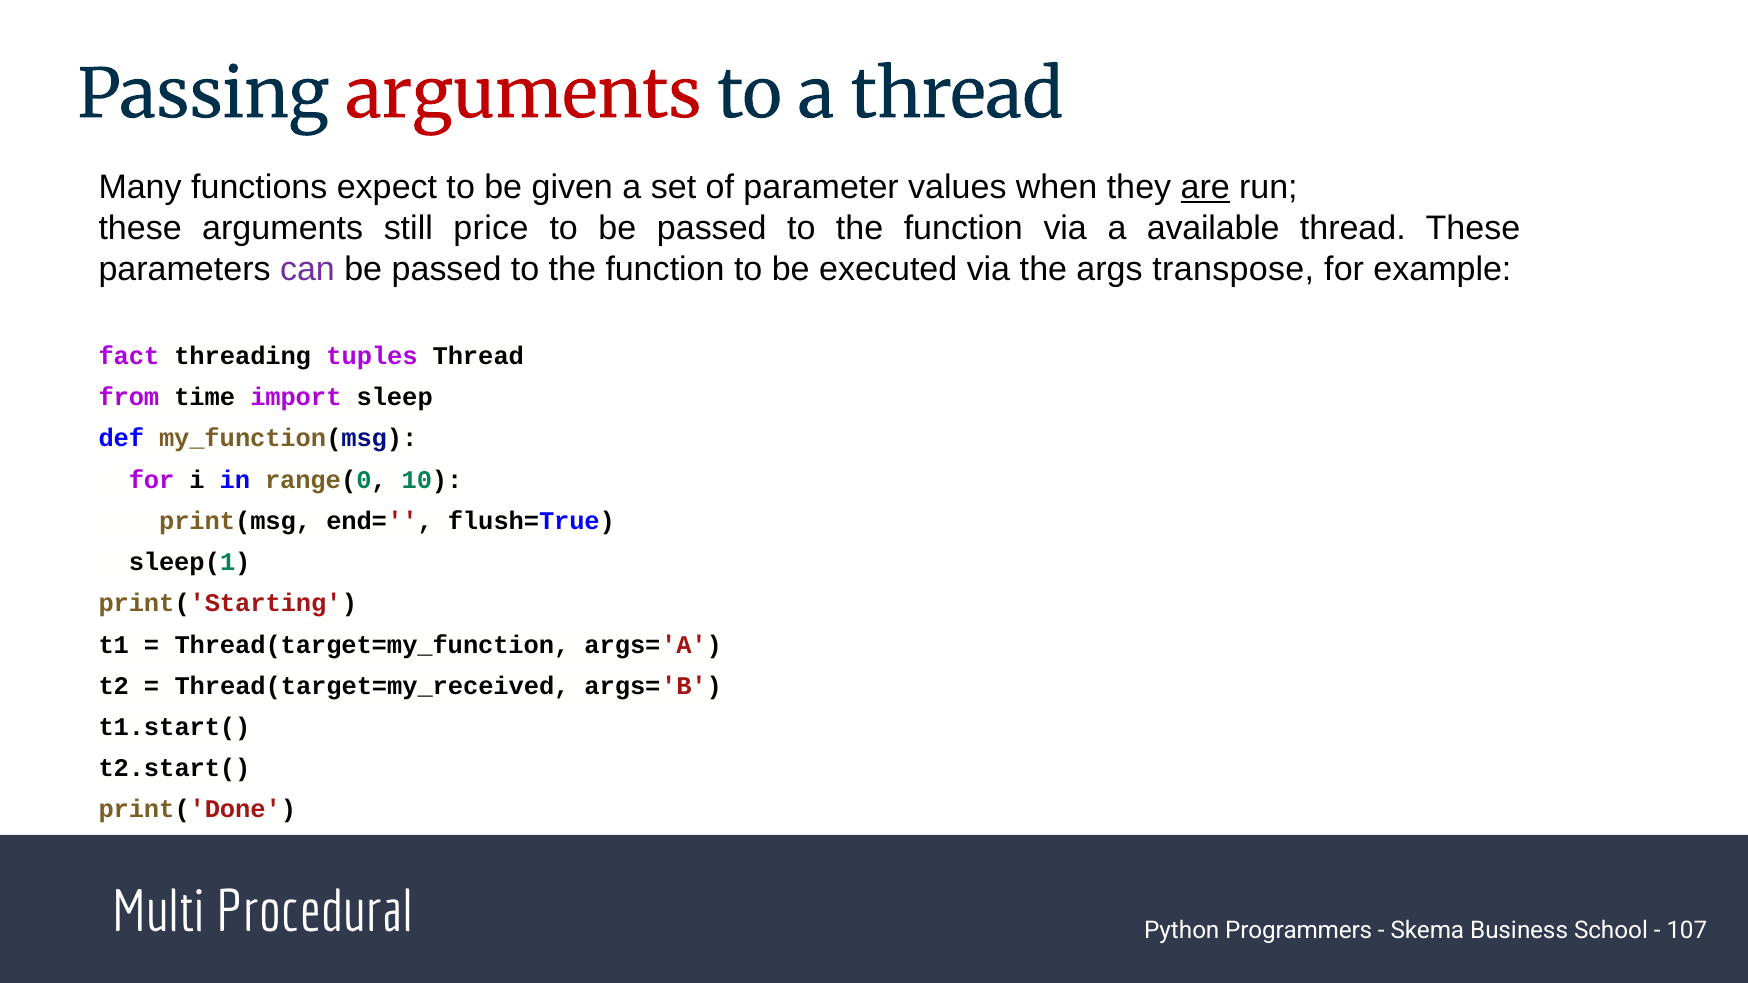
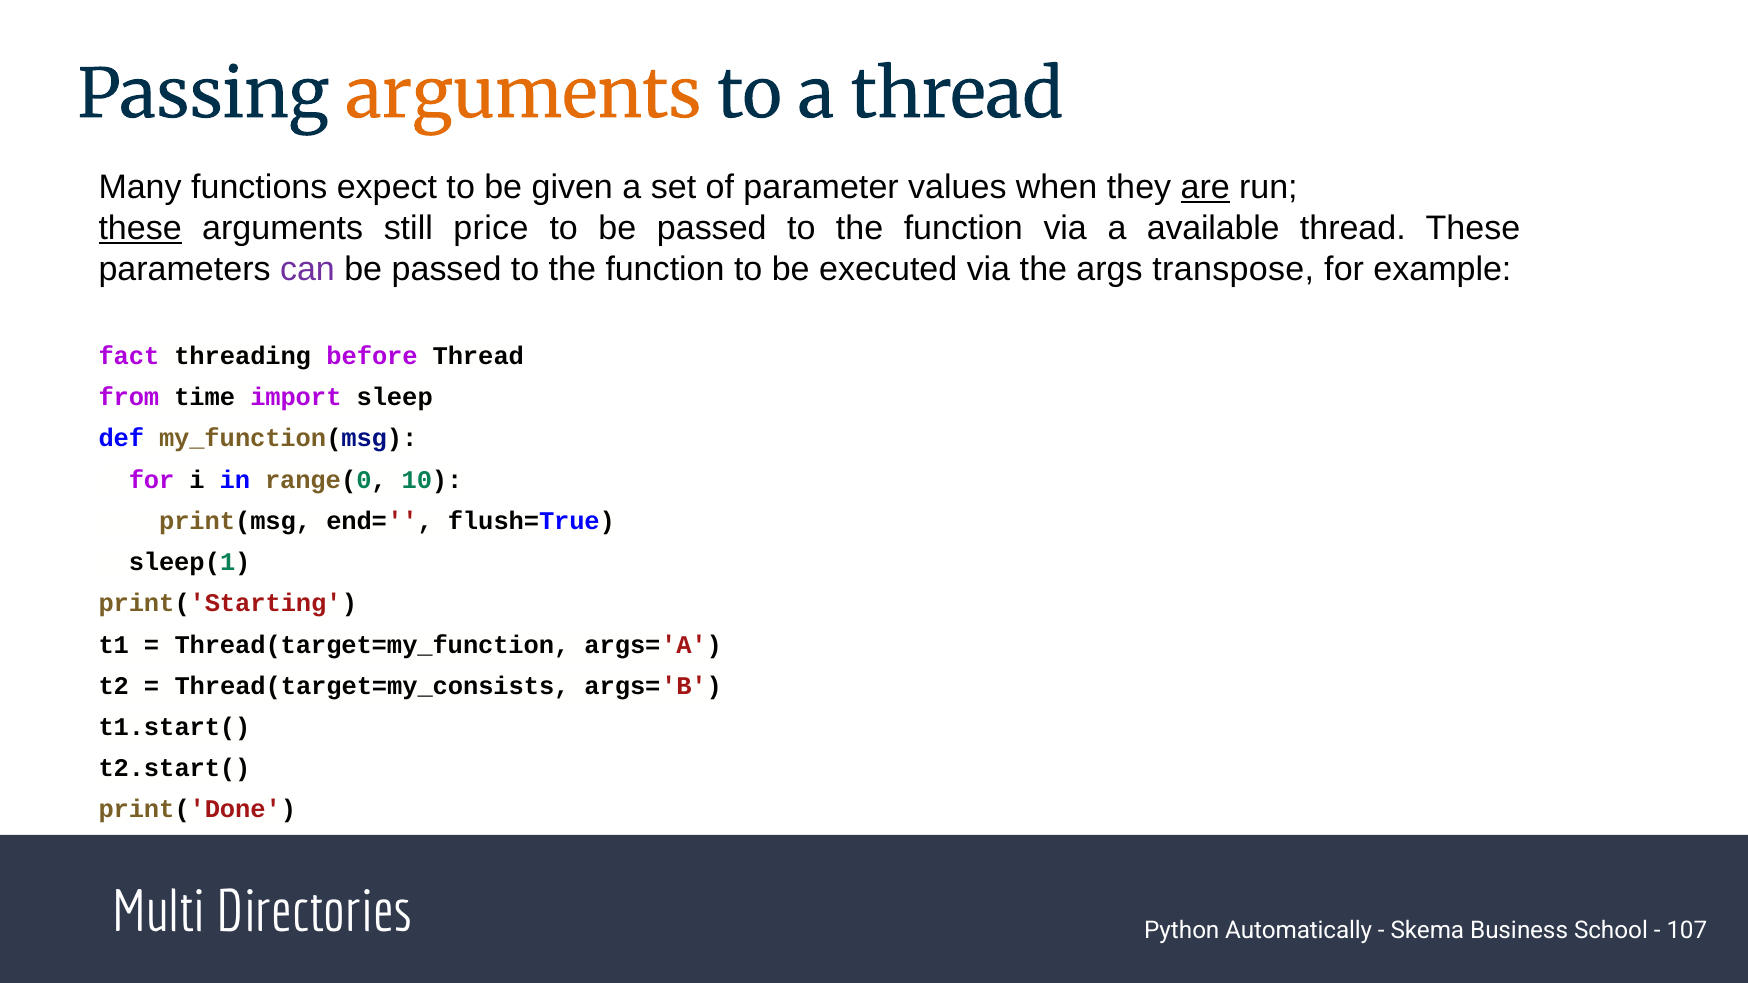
arguments colour: red -> orange (524, 95)
these underline: none -> present (140, 228)
tuples: tuples -> before (372, 356)
Thread(target=my_received: Thread(target=my_received -> Thread(target=my_consists (372, 686)
Procedural: Procedural -> Directories (315, 912)
Programmers: Programmers -> Automatically (1299, 931)
